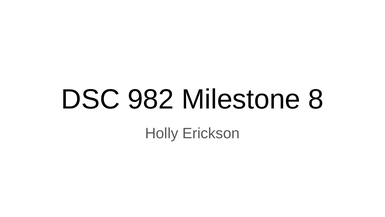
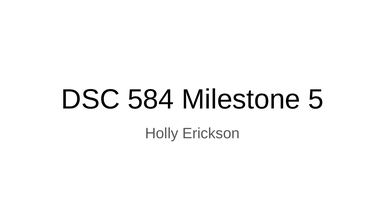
982: 982 -> 584 (151, 99)
8: 8 -> 5 (316, 99)
